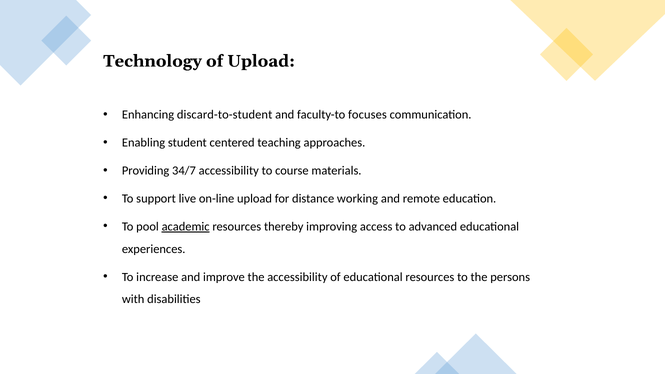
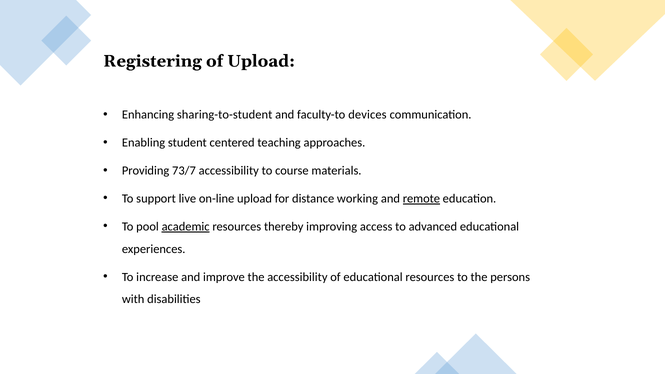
Technology: Technology -> Registering (153, 61)
discard-to-student: discard-to-student -> sharing-to-student (225, 115)
focuses: focuses -> devices (367, 115)
34/7: 34/7 -> 73/7 (184, 171)
remote underline: none -> present (421, 199)
